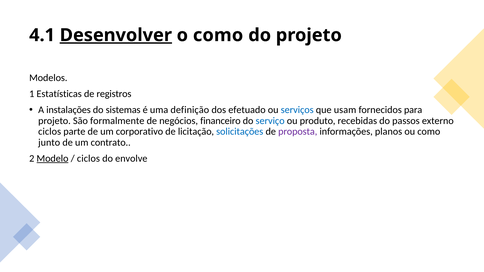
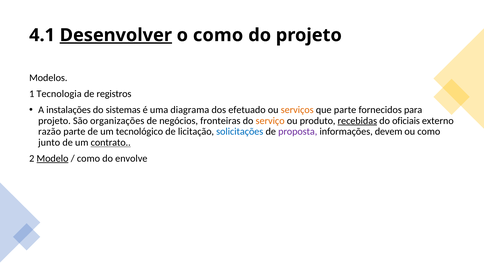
Estatísticas: Estatísticas -> Tecnologia (59, 94)
definição: definição -> diagrama (190, 110)
serviços colour: blue -> orange (297, 110)
que usam: usam -> parte (345, 110)
formalmente: formalmente -> organizações (117, 121)
financeiro: financeiro -> fronteiras (220, 121)
serviço colour: blue -> orange (270, 121)
recebidas underline: none -> present (357, 121)
passos: passos -> oficiais (406, 121)
ciclos: ciclos -> razão (50, 132)
corporativo: corporativo -> tecnológico (139, 132)
planos: planos -> devem (389, 132)
contrato underline: none -> present (111, 143)
ciclos: ciclos -> como (88, 159)
